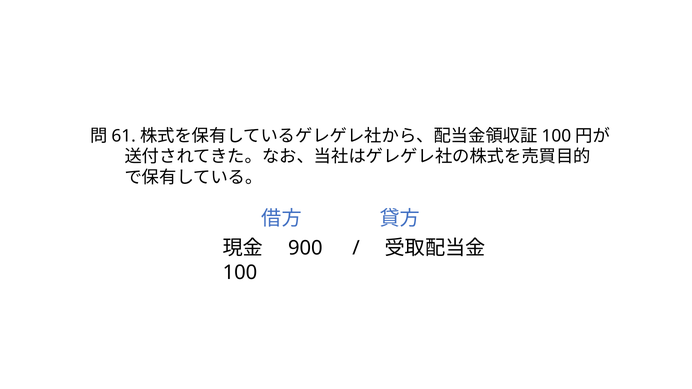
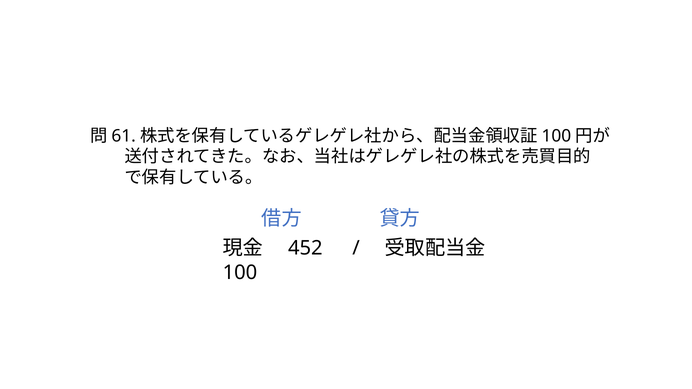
900: 900 -> 452 (305, 248)
